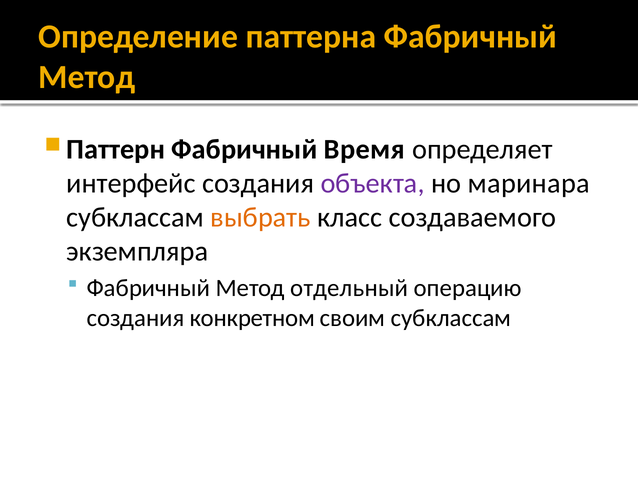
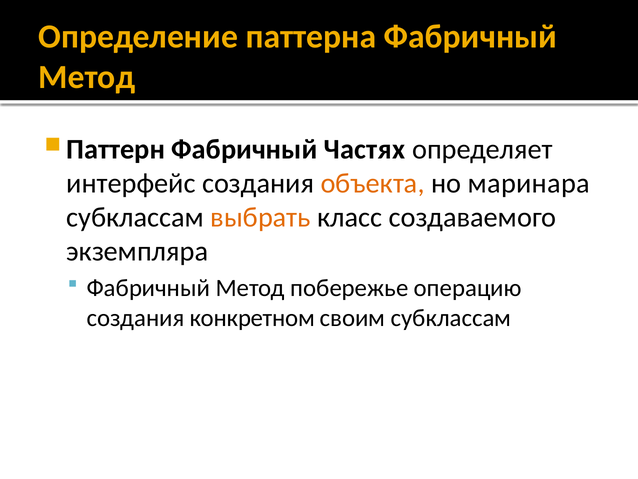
Время: Время -> Частях (364, 149)
объекта colour: purple -> orange (373, 183)
отдельный: отдельный -> побережье (349, 288)
